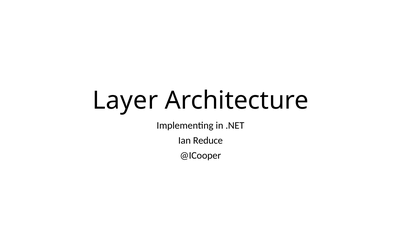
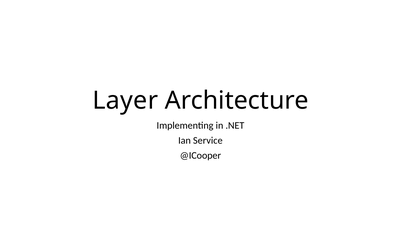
Reduce: Reduce -> Service (208, 140)
